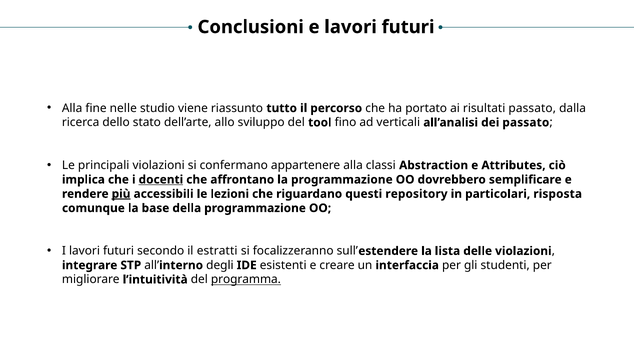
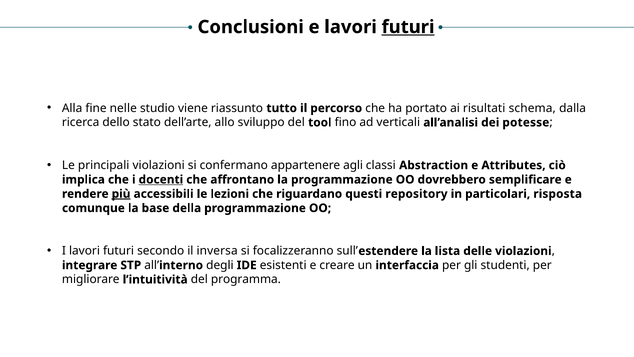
futuri underline: none -> present (408, 27)
risultati passato: passato -> schema (532, 108)
dei passato: passato -> potesse (526, 122)
appartenere alla: alla -> agli (353, 165)
estratti: estratti -> inversa (217, 251)
programma underline: present -> none (246, 279)
